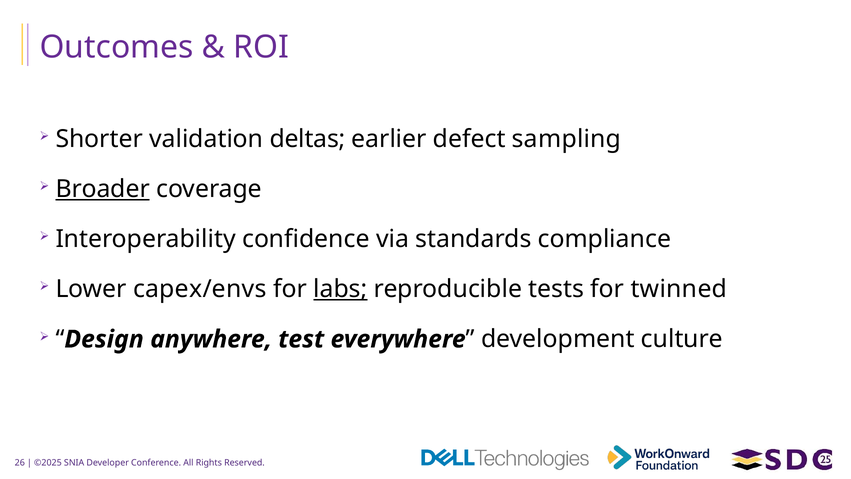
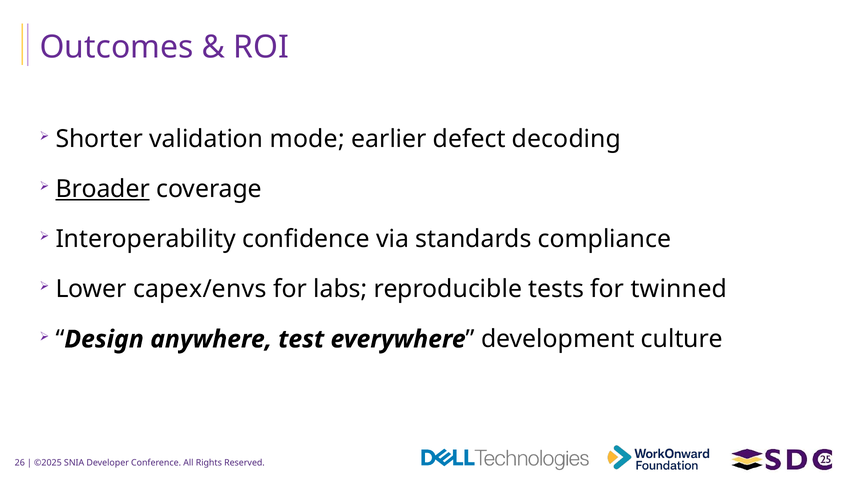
deltas: deltas -> mode (307, 139)
sampling: sampling -> decoding (567, 139)
labs underline: present -> none (340, 289)
